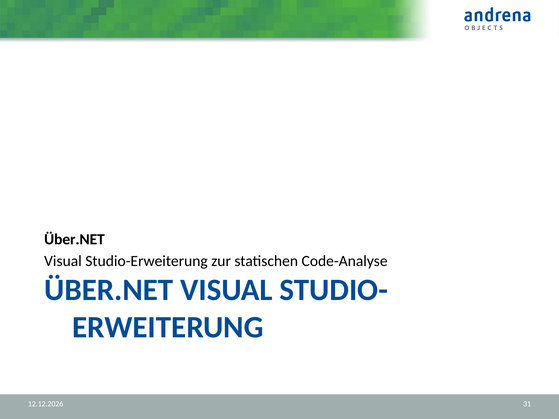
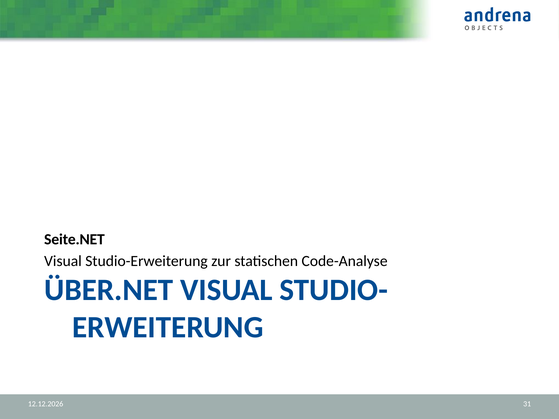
Über.NET: Über.NET -> Seite.NET (74, 239)
